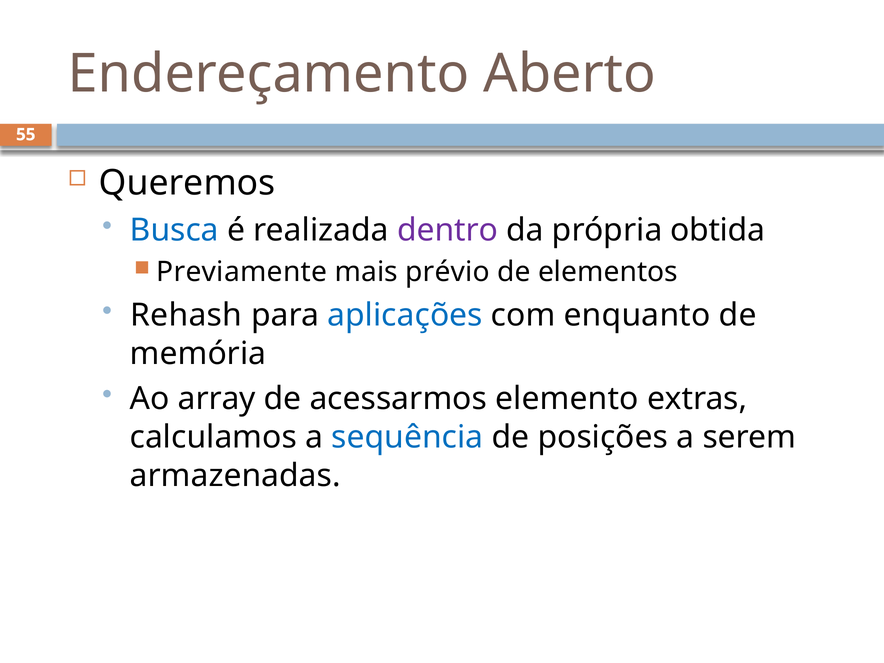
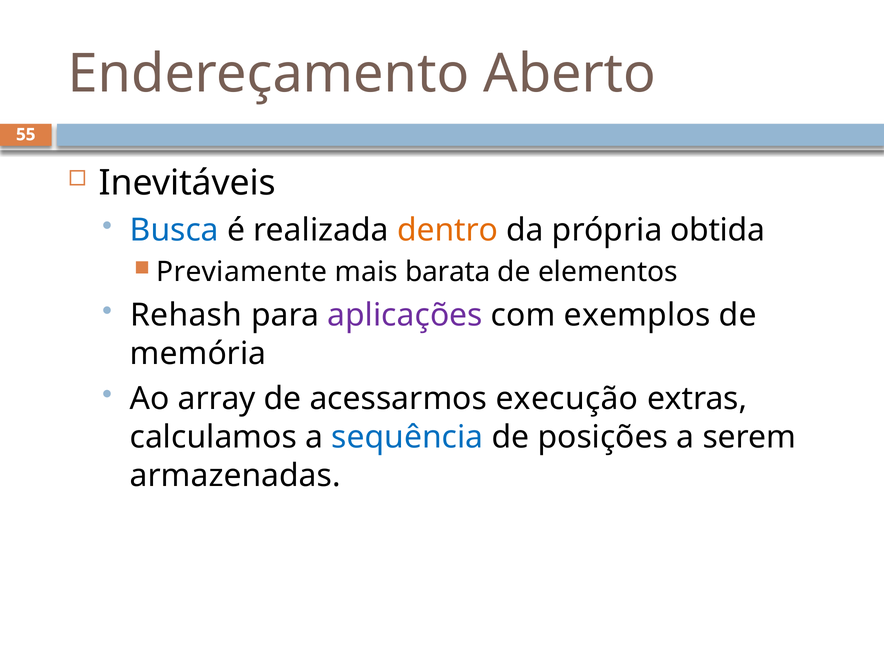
Queremos: Queremos -> Inevitáveis (187, 183)
dentro colour: purple -> orange (448, 230)
prévio: prévio -> barata (448, 272)
aplicações colour: blue -> purple (405, 315)
enquanto: enquanto -> exemplos (637, 315)
elemento: elemento -> execução (567, 399)
